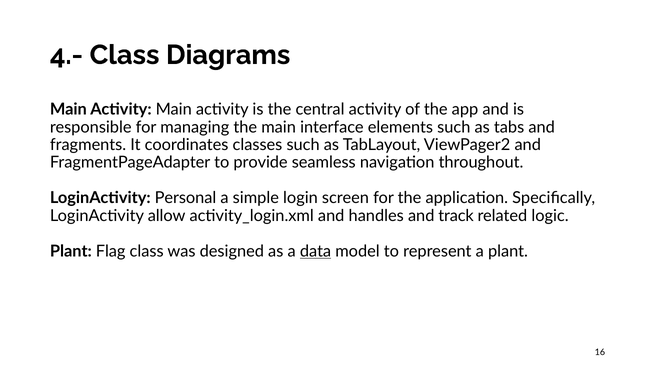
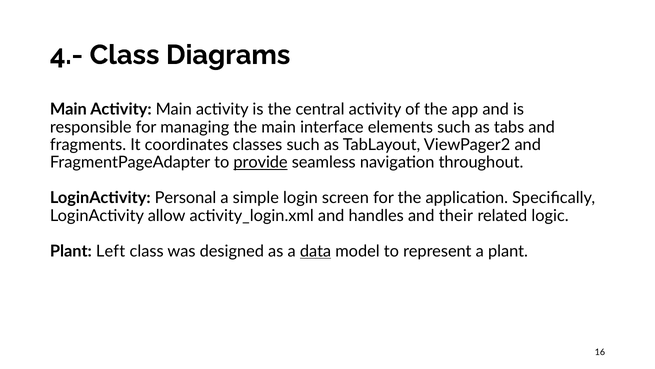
provide underline: none -> present (261, 162)
track: track -> their (456, 215)
Flag: Flag -> Left (111, 251)
